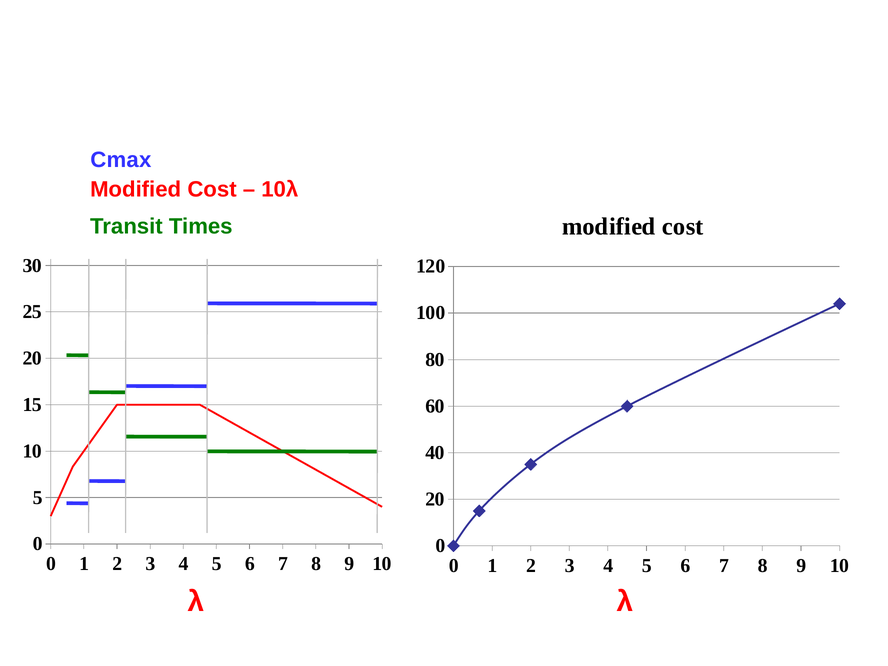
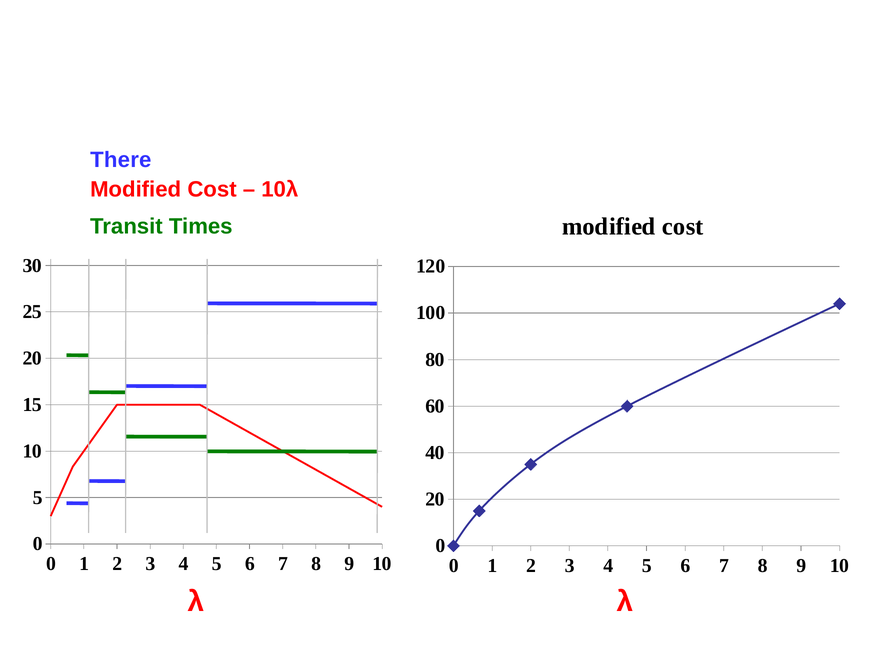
Cmax: Cmax -> There (121, 160)
